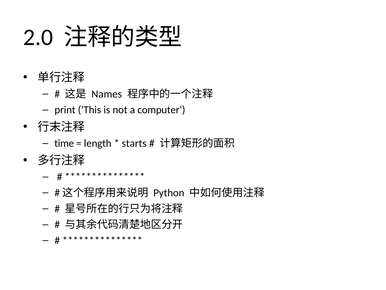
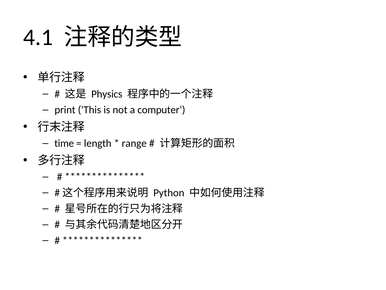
2.0: 2.0 -> 4.1 (38, 37)
Names: Names -> Physics (107, 94)
starts: starts -> range (134, 143)
